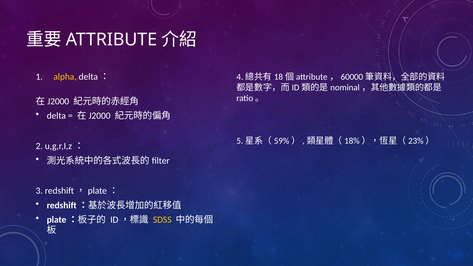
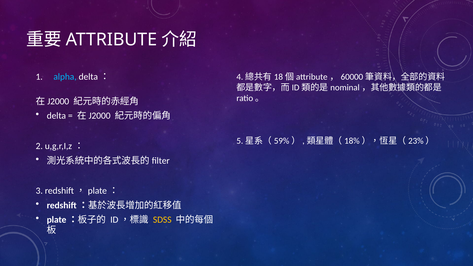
alpha colour: yellow -> light blue (65, 77)
